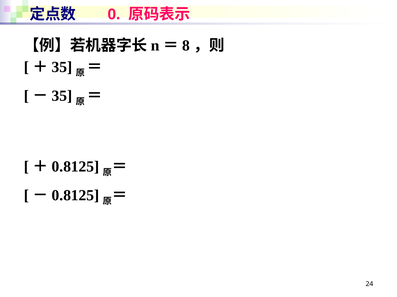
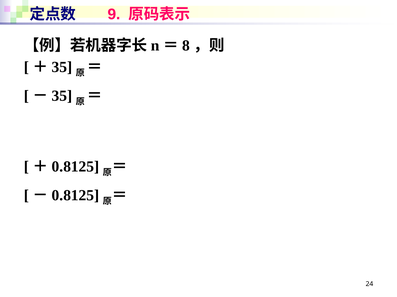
0: 0 -> 9 (114, 14)
